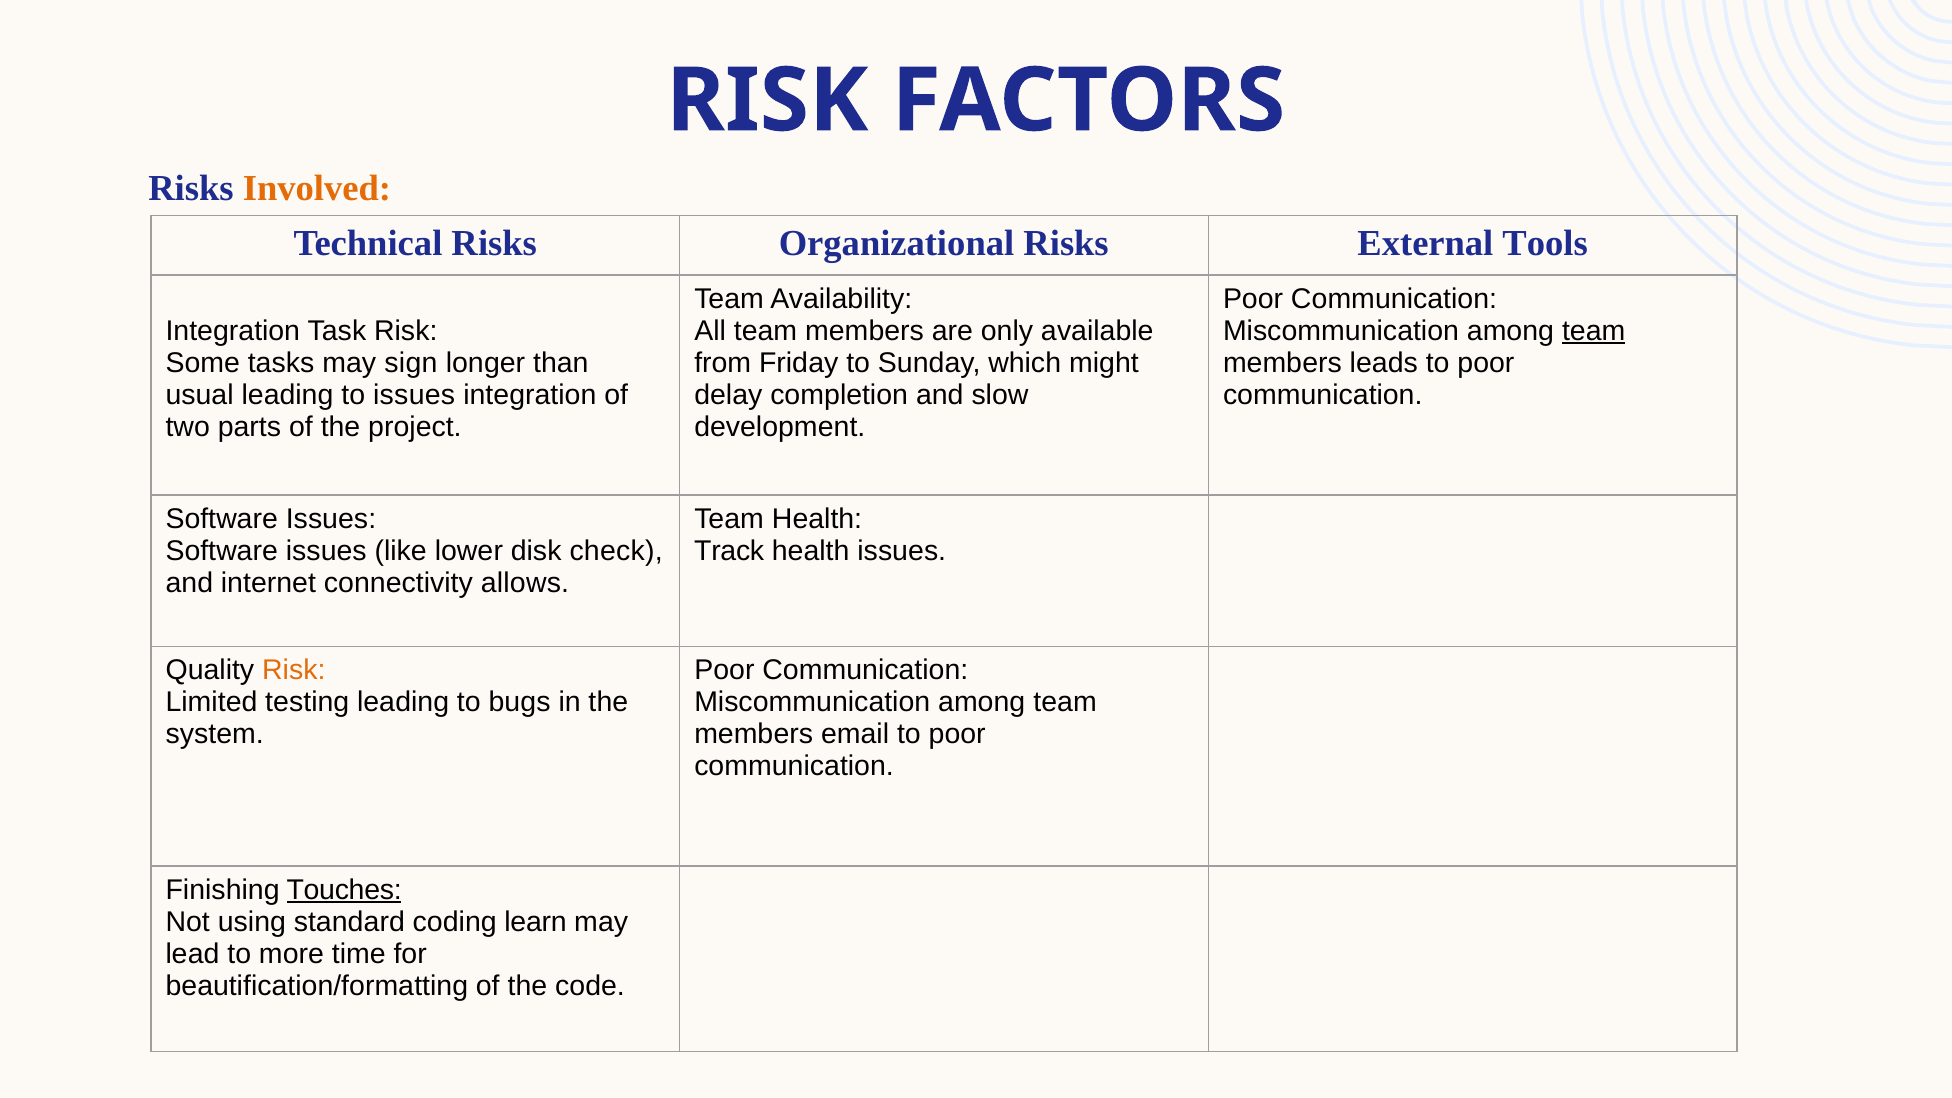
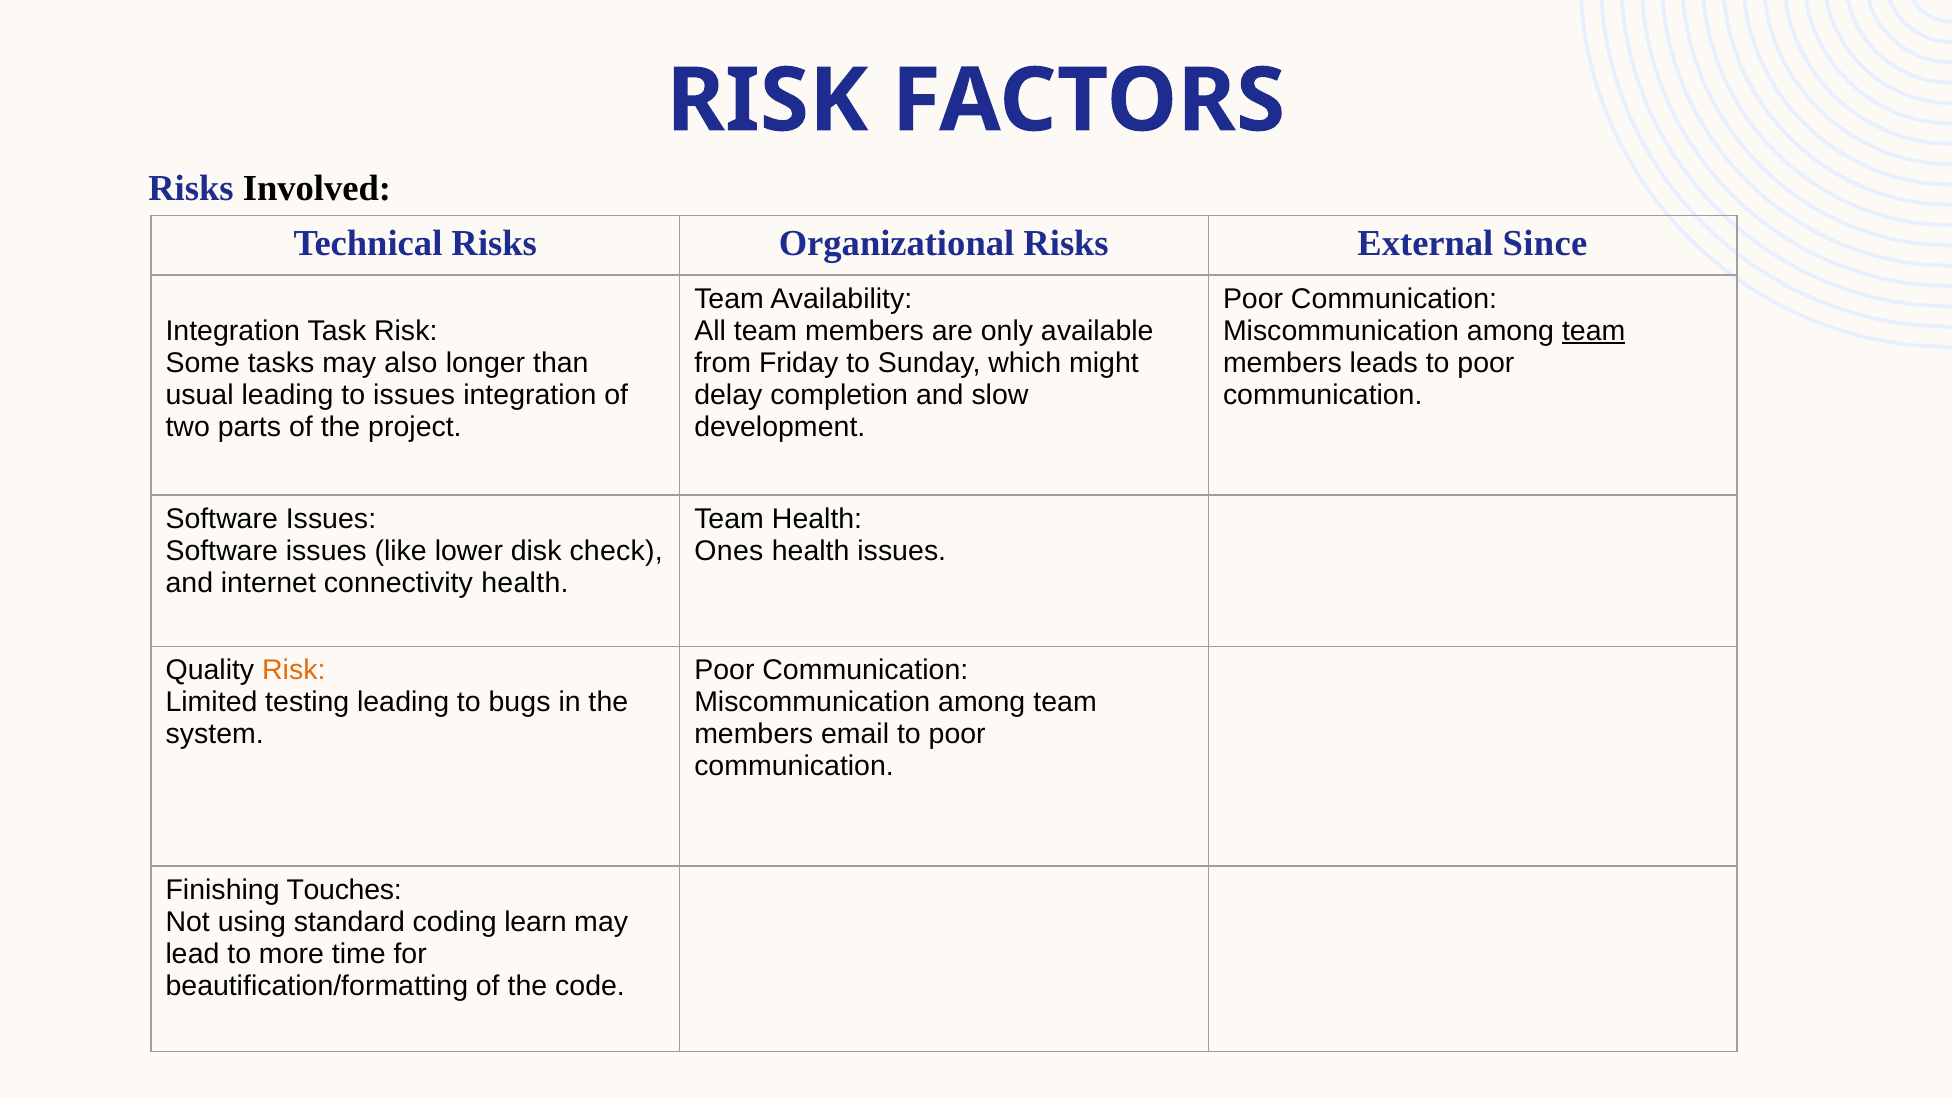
Involved colour: orange -> black (317, 188)
Tools: Tools -> Since (1545, 244)
sign: sign -> also (411, 363)
Track: Track -> Ones (729, 551)
connectivity allows: allows -> health (525, 583)
Touches underline: present -> none (344, 890)
